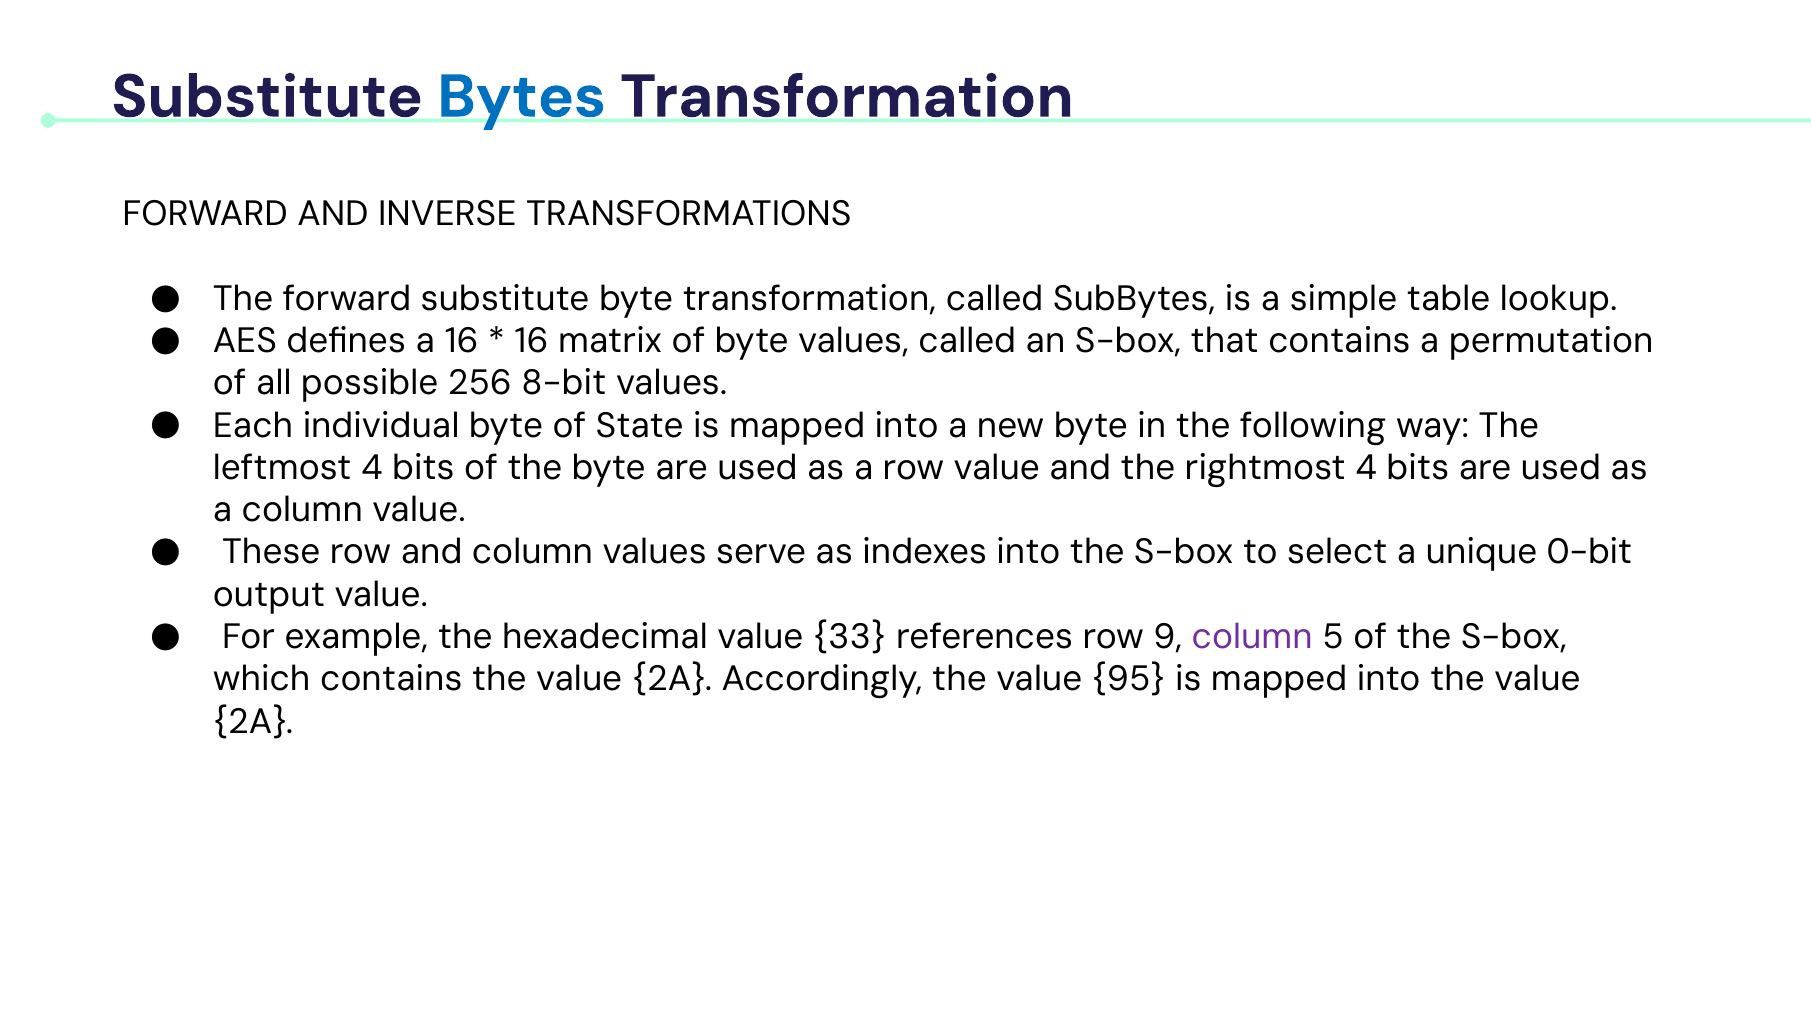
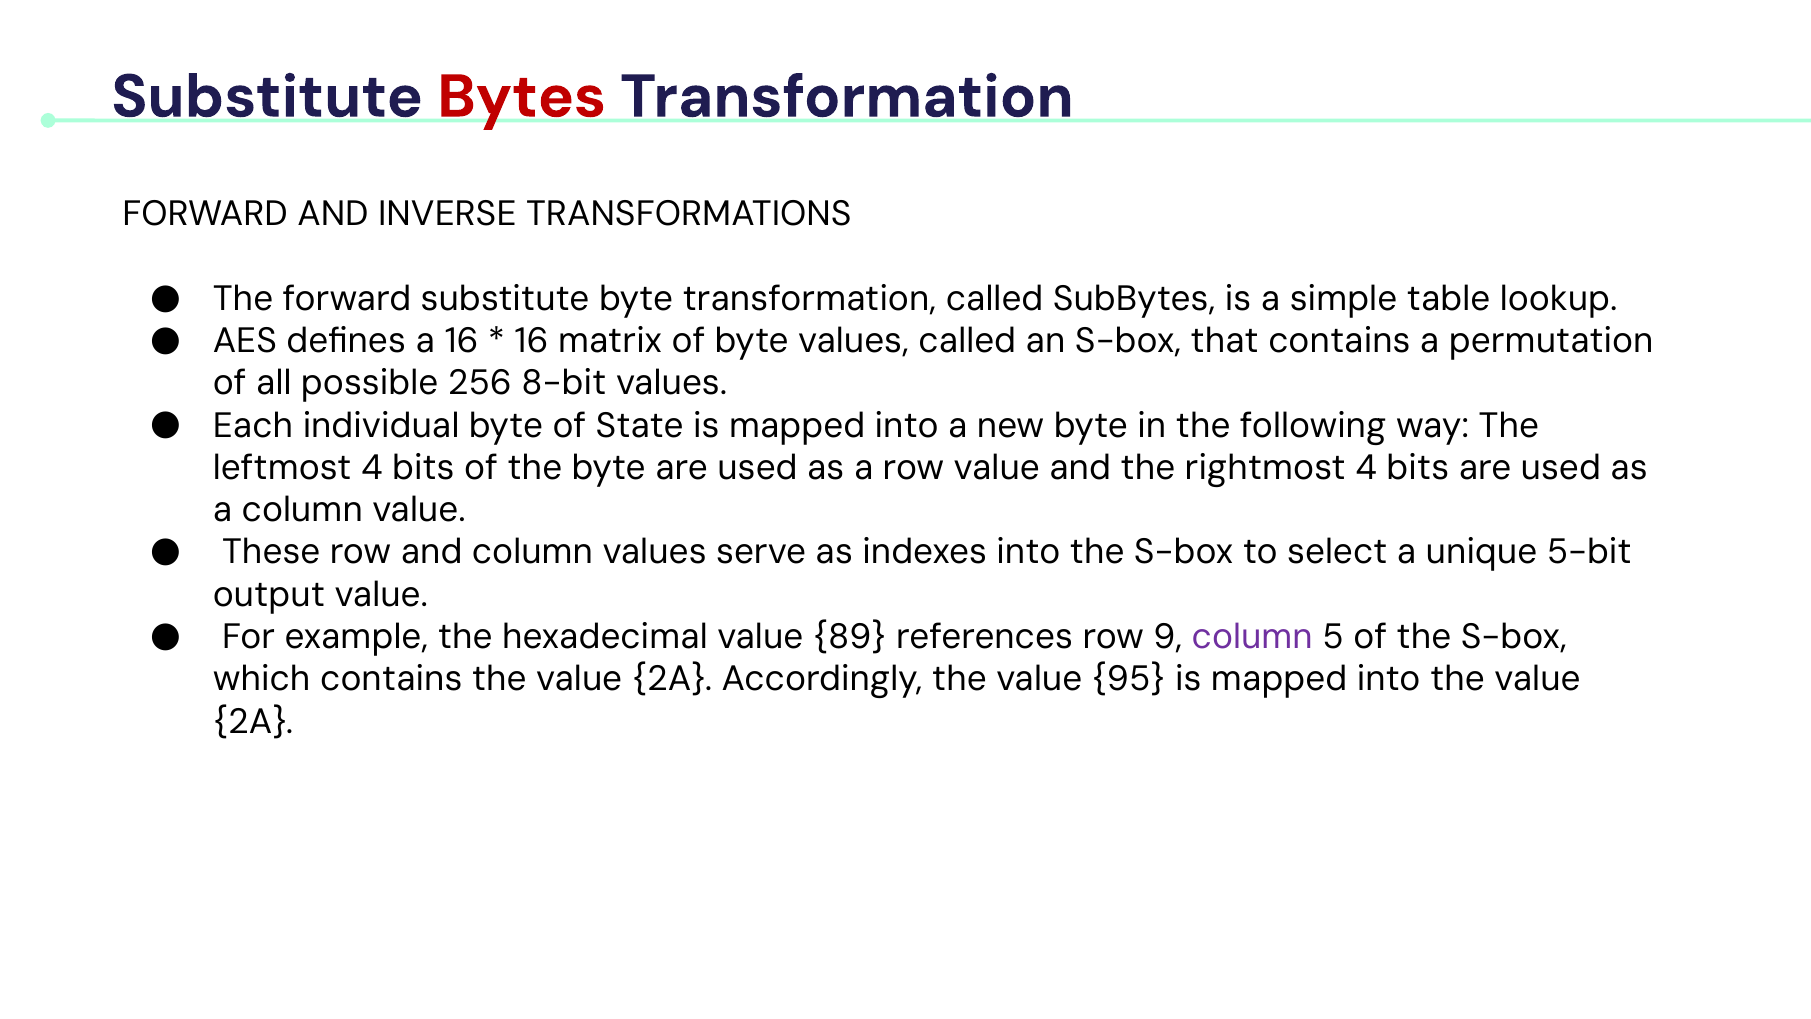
Bytes colour: blue -> red (522, 97)
0-bit: 0-bit -> 5-bit (1589, 552)
33: 33 -> 89 (850, 637)
